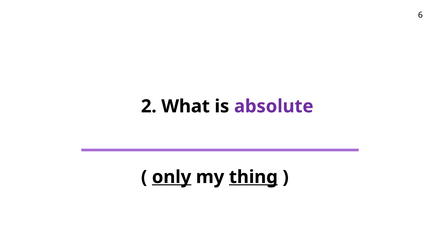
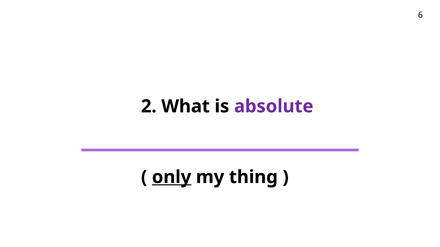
thing underline: present -> none (253, 177)
